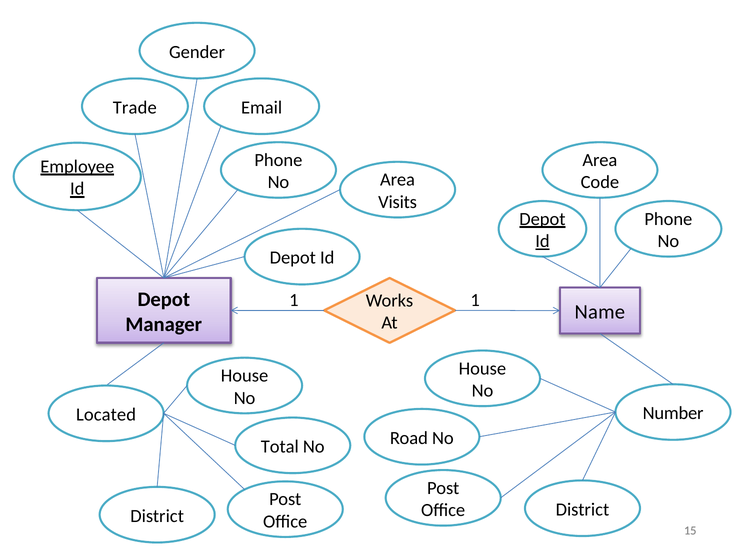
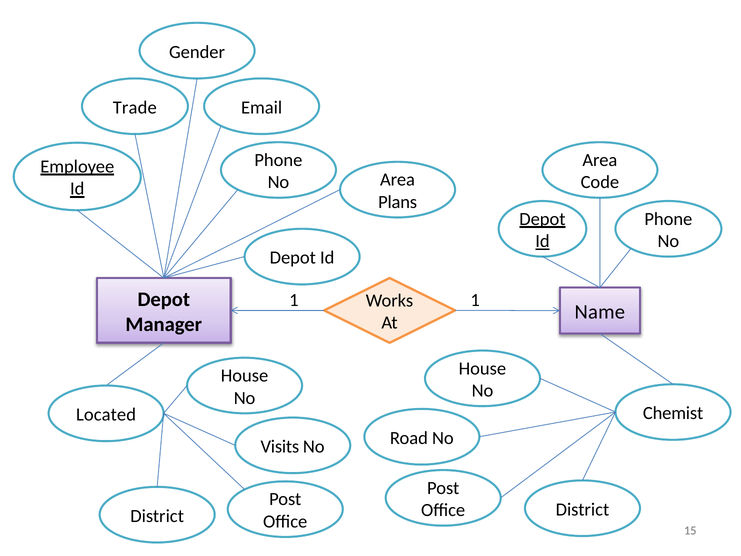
Visits: Visits -> Plans (398, 202)
Number: Number -> Chemist (673, 413)
Total: Total -> Visits (280, 446)
